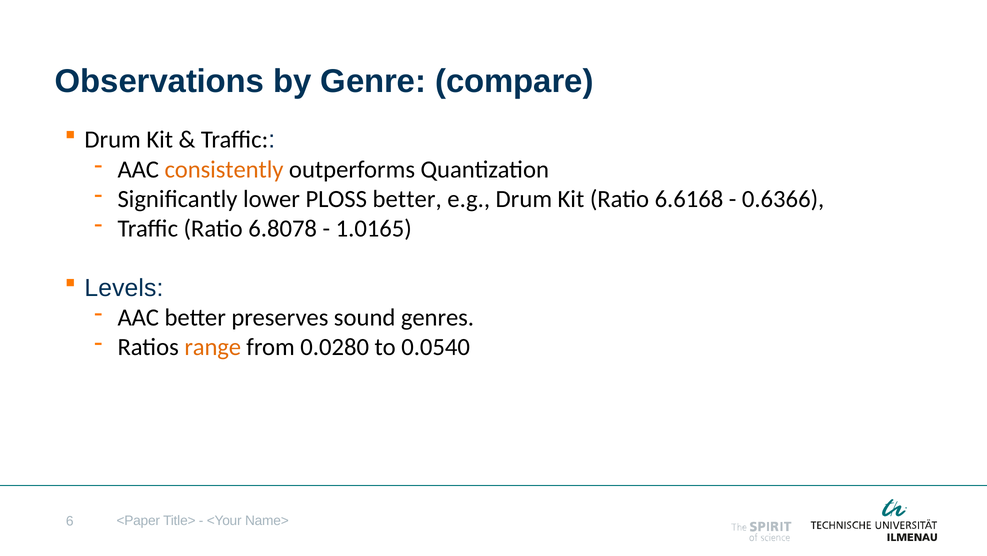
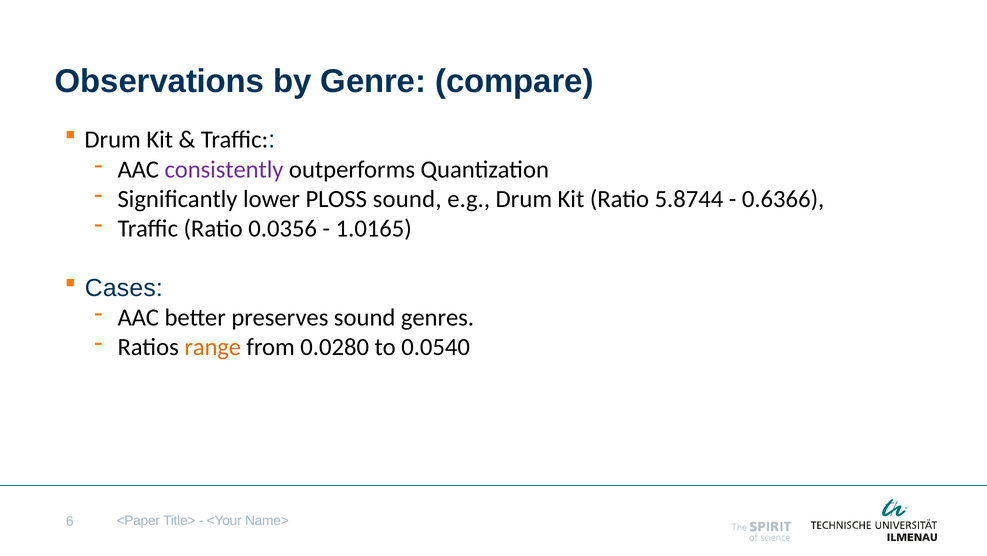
consistently colour: orange -> purple (224, 169)
PLOSS better: better -> sound (407, 199)
6.6168: 6.6168 -> 5.8744 (689, 199)
6.8078: 6.8078 -> 0.0356 (283, 229)
Levels: Levels -> Cases (124, 288)
